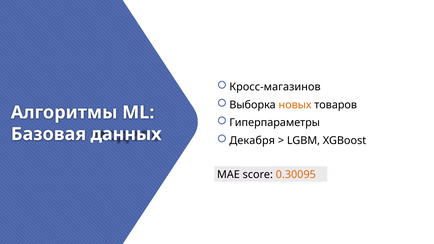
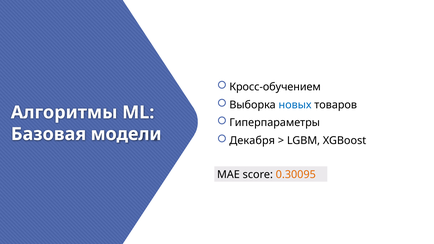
Кросс-магазинов: Кросс-магазинов -> Кросс-обучением (275, 87)
новых colour: orange -> blue (295, 105)
данных: данных -> модели (126, 134)
